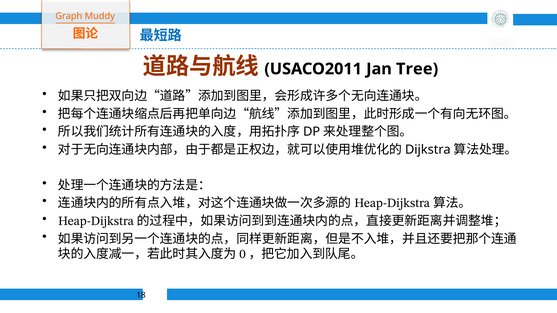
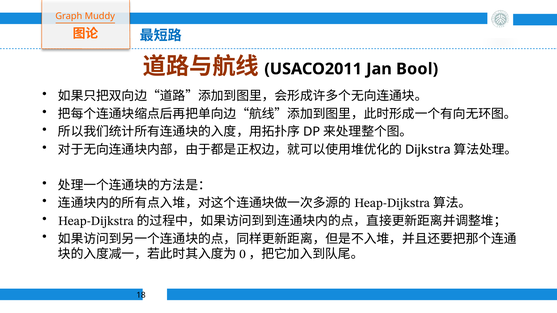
Tree: Tree -> Bool (417, 69)
